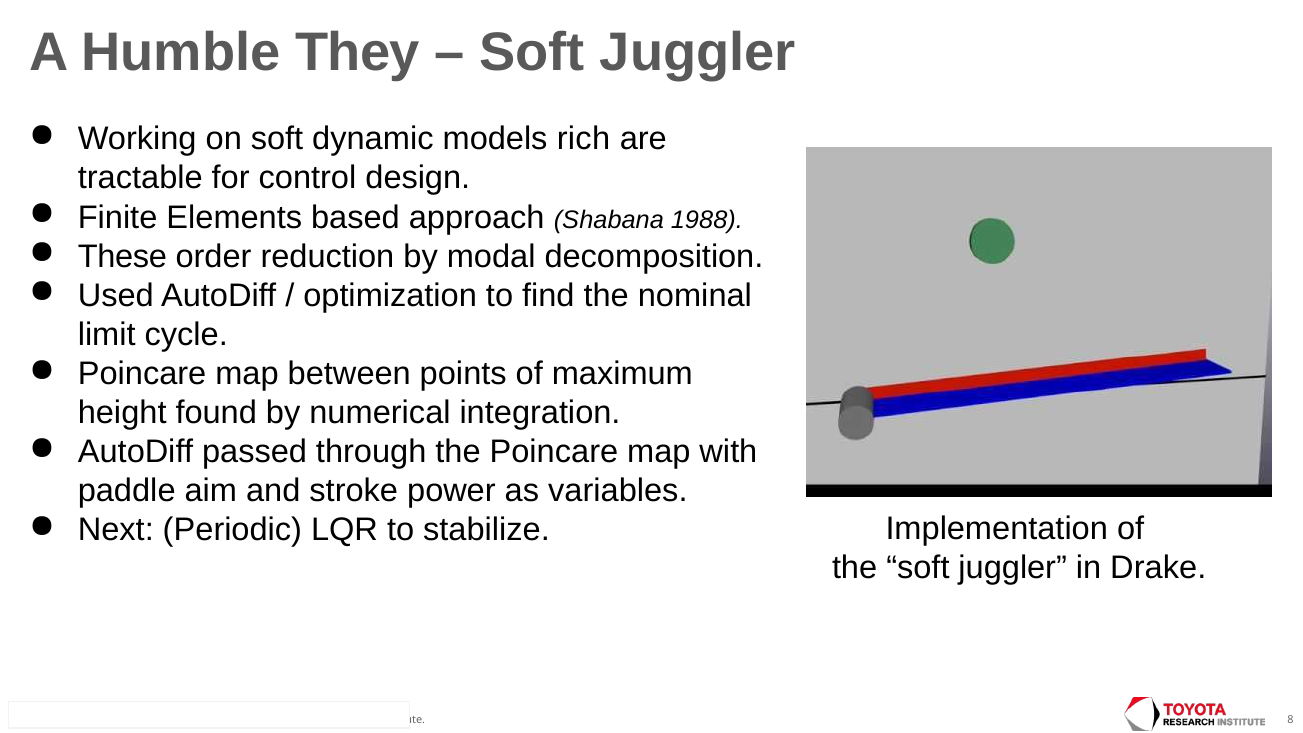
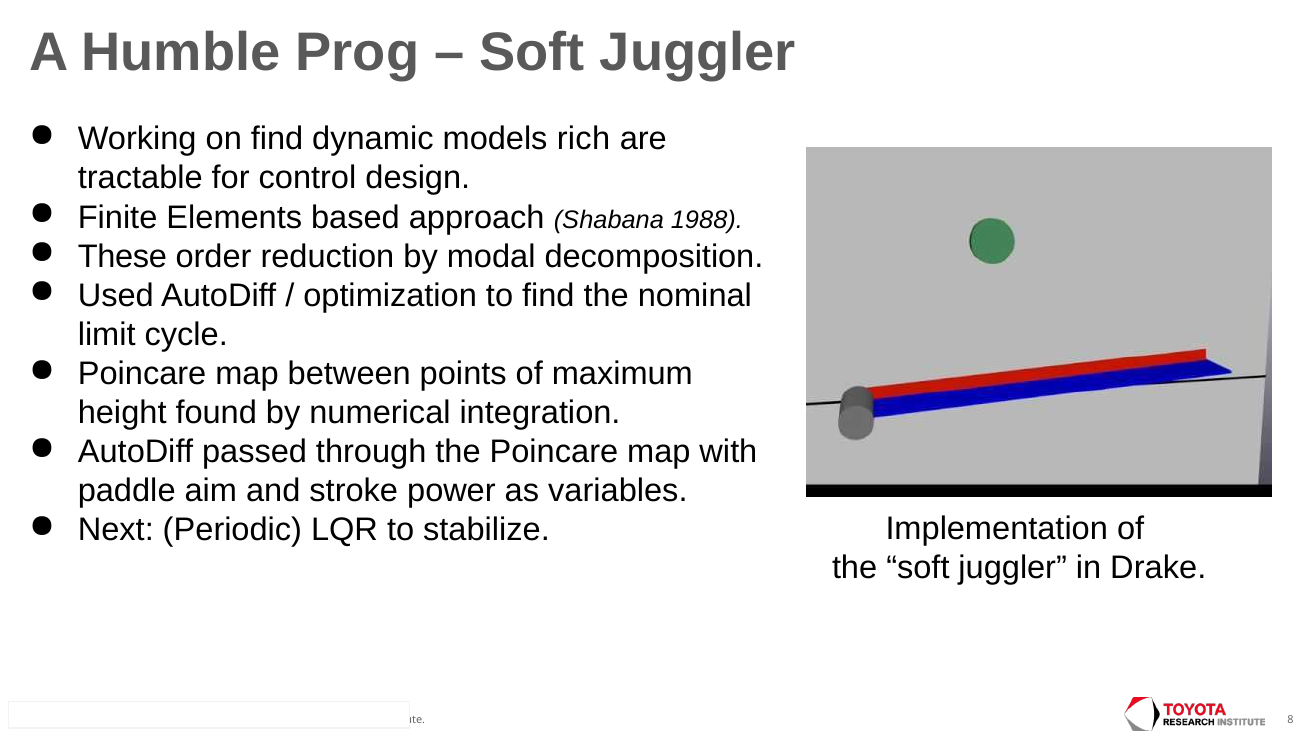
They: They -> Prog (357, 52)
on soft: soft -> find (277, 139)
